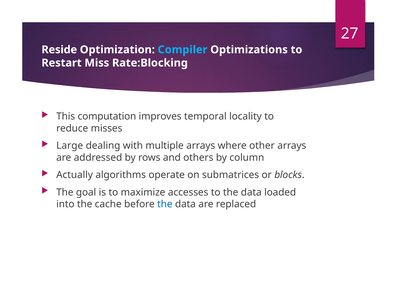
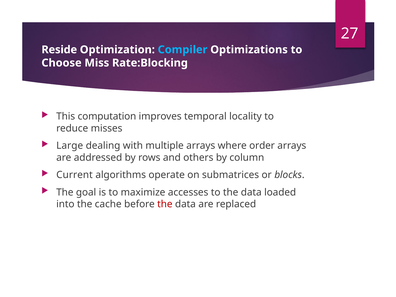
Restart: Restart -> Choose (62, 63)
other: other -> order (262, 146)
Actually: Actually -> Current (75, 175)
the colour: blue -> red (165, 204)
